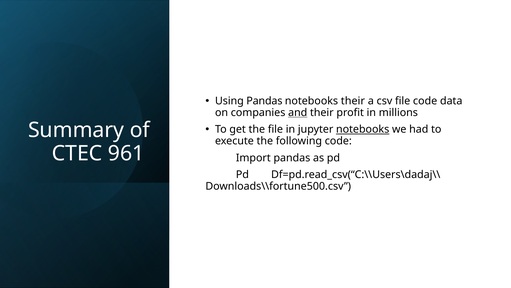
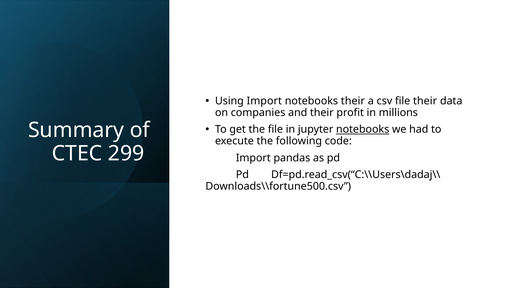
Using Pandas: Pandas -> Import (264, 101)
file code: code -> their (425, 101)
and underline: present -> none (298, 112)
961: 961 -> 299 (126, 153)
